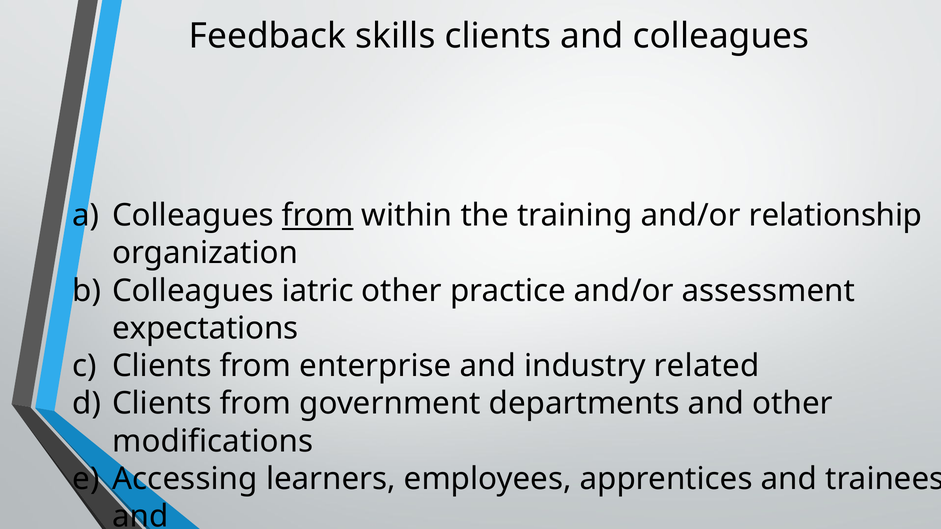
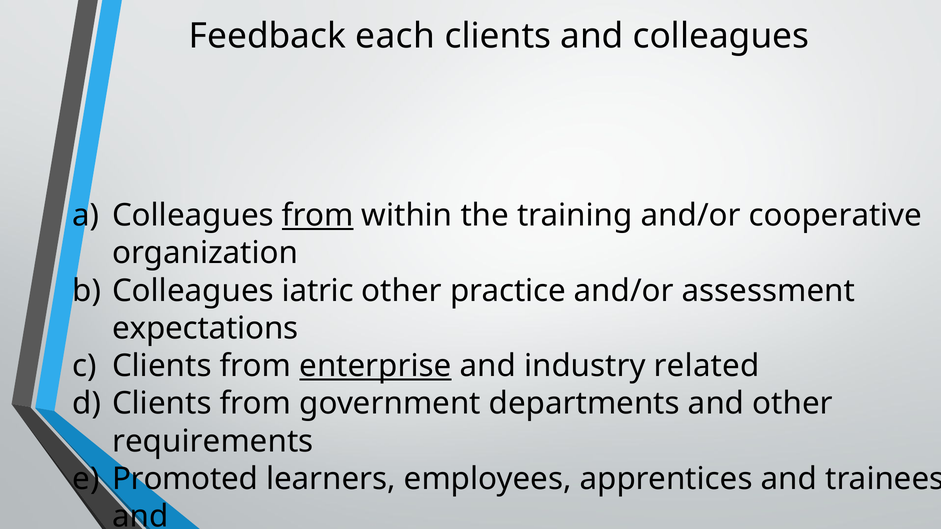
skills: skills -> each (395, 36)
relationship: relationship -> cooperative (835, 216)
enterprise underline: none -> present (375, 366)
modifications: modifications -> requirements (213, 441)
Accessing: Accessing -> Promoted (185, 479)
